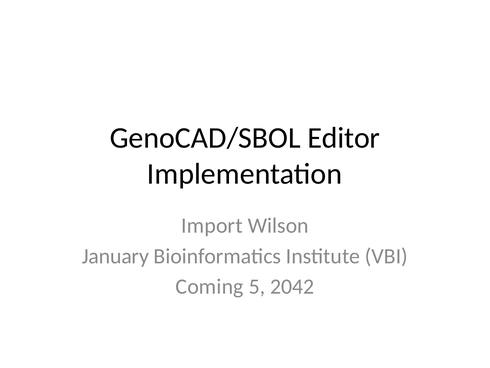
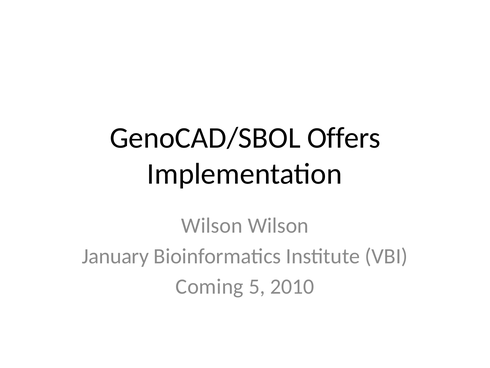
Editor: Editor -> Offers (344, 138)
Import: Import -> Wilson (212, 225)
2042: 2042 -> 2010 (292, 286)
